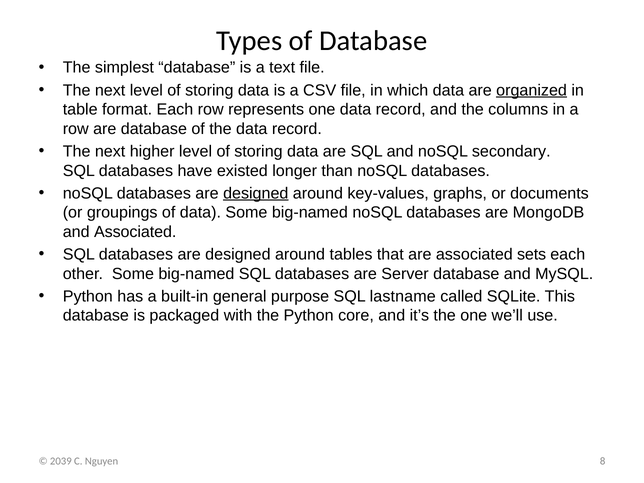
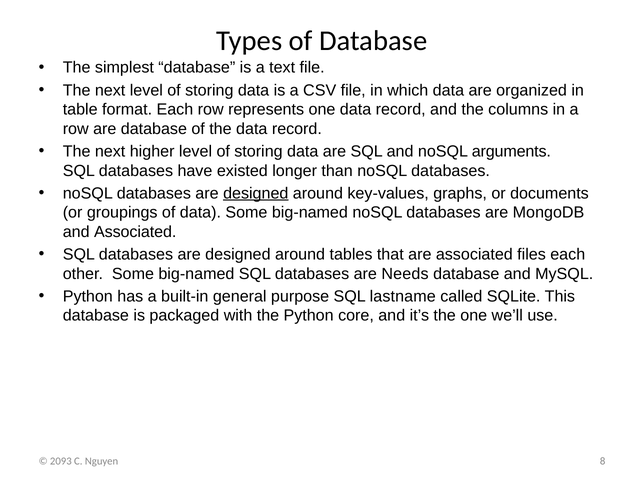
organized underline: present -> none (532, 90)
secondary: secondary -> arguments (511, 151)
sets: sets -> files (532, 254)
Server: Server -> Needs (405, 274)
2039: 2039 -> 2093 (61, 461)
